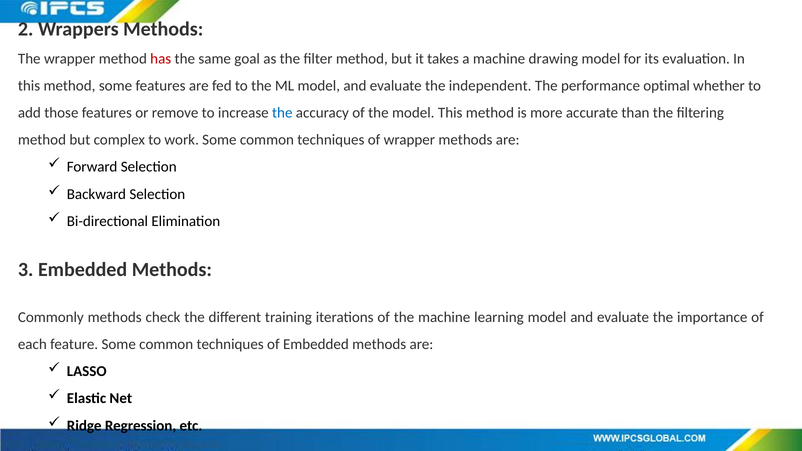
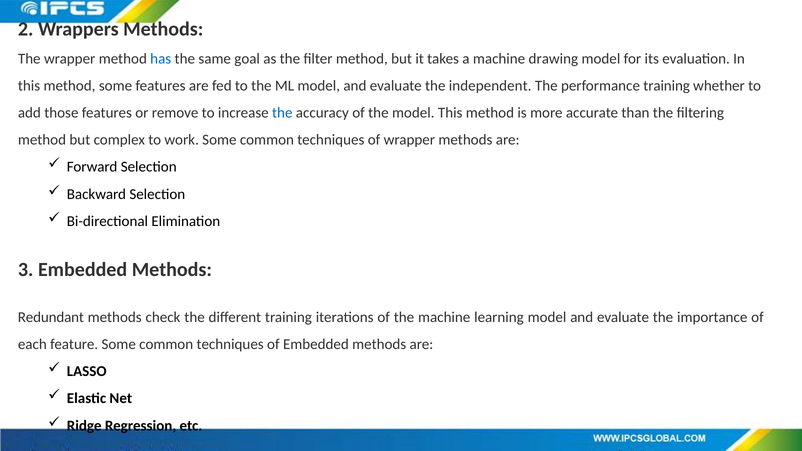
has colour: red -> blue (161, 59)
performance optimal: optimal -> training (667, 86)
Commonly: Commonly -> Redundant (51, 317)
